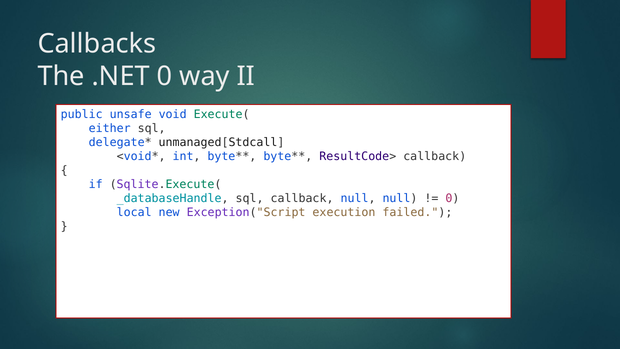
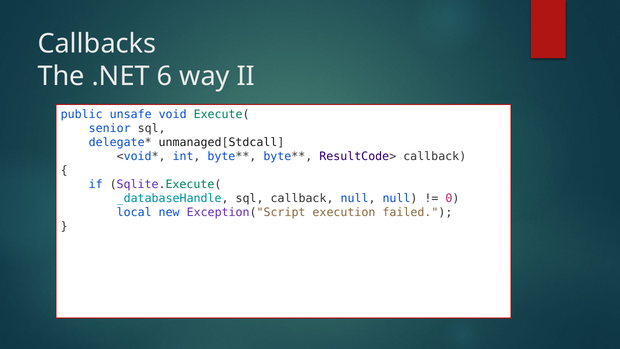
.NET 0: 0 -> 6 (165, 76)
either: either -> senior (110, 128)
